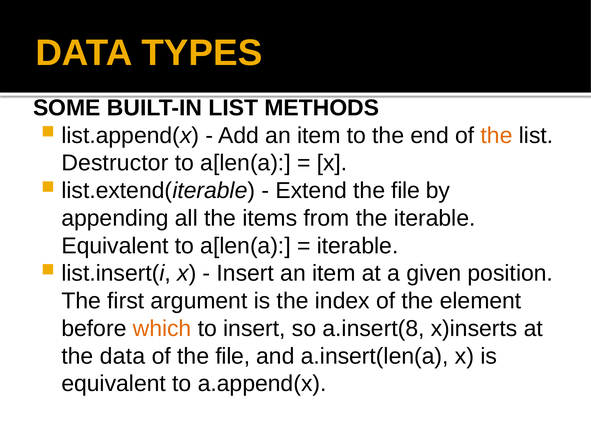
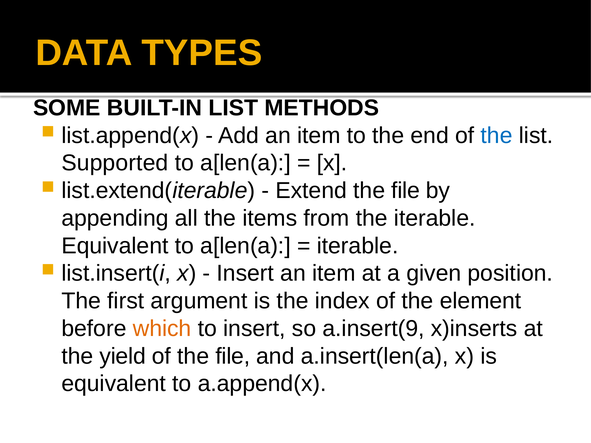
the colour: orange -> blue (497, 136)
Destructor: Destructor -> Supported (115, 163)
a.insert(8: a.insert(8 -> a.insert(9 (373, 329)
the data: data -> yield (123, 356)
